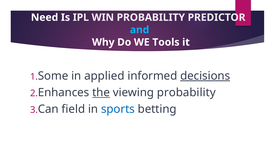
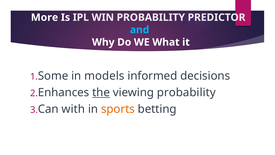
Need: Need -> More (45, 17)
Tools: Tools -> What (166, 42)
applied: applied -> models (104, 76)
decisions underline: present -> none (205, 76)
field: field -> with (73, 109)
sports colour: blue -> orange (118, 109)
